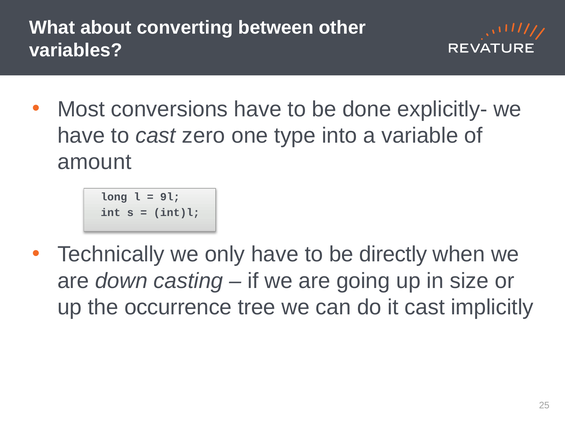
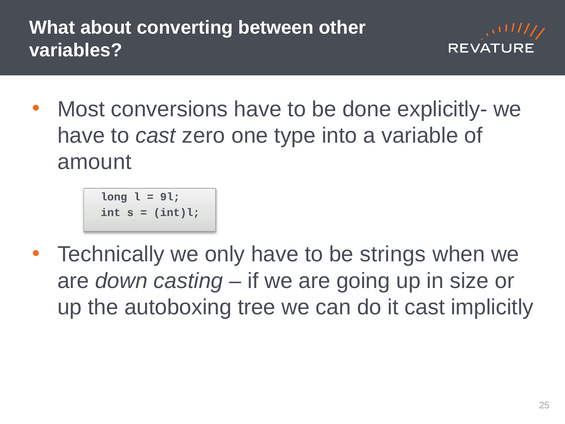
directly: directly -> strings (393, 254)
occurrence: occurrence -> autoboxing (178, 307)
